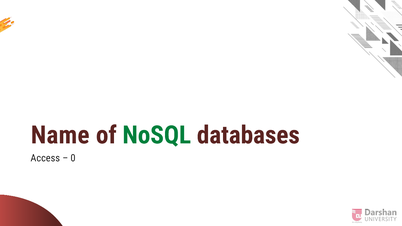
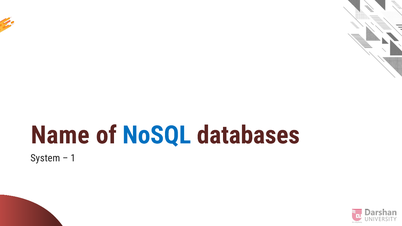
NoSQL colour: green -> blue (157, 135)
Access: Access -> System (45, 158)
0: 0 -> 1 (73, 158)
